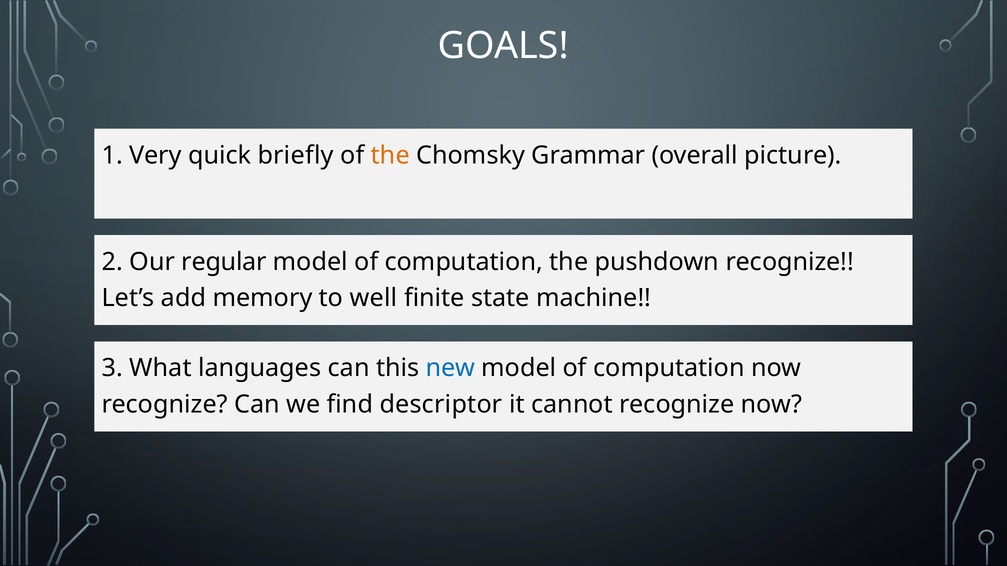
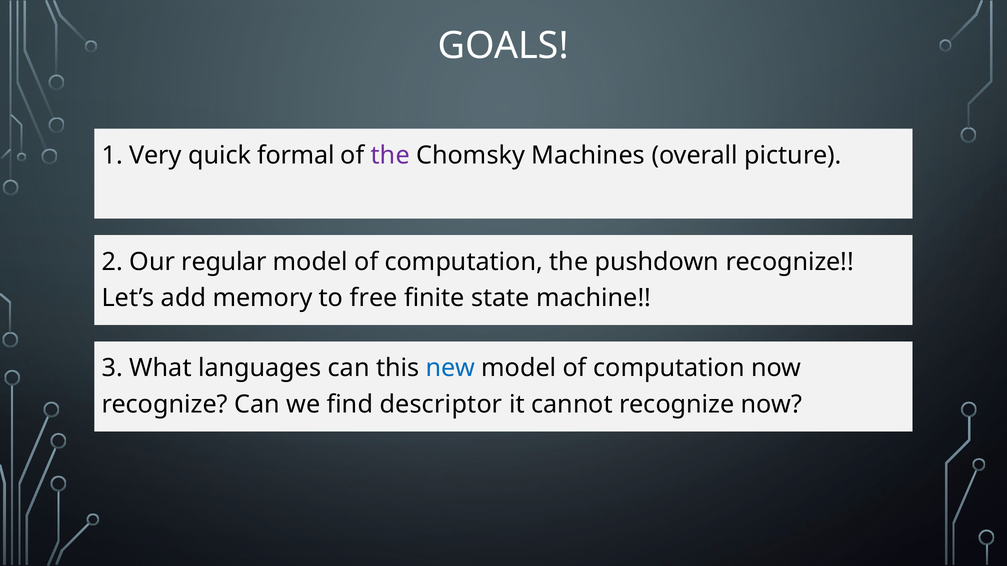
briefly: briefly -> formal (296, 155)
the colour: orange -> purple (390, 155)
Grammar: Grammar -> Machines (588, 155)
well: well -> free (374, 298)
